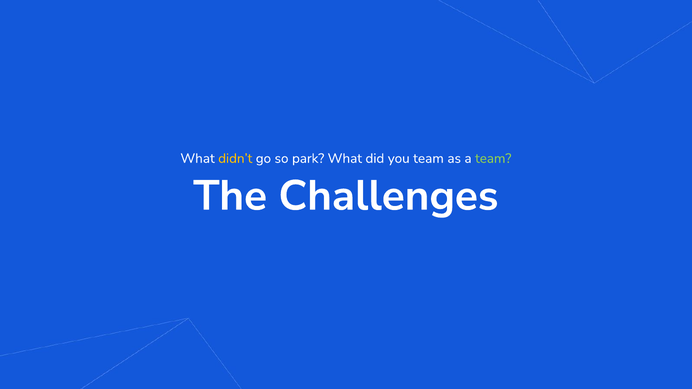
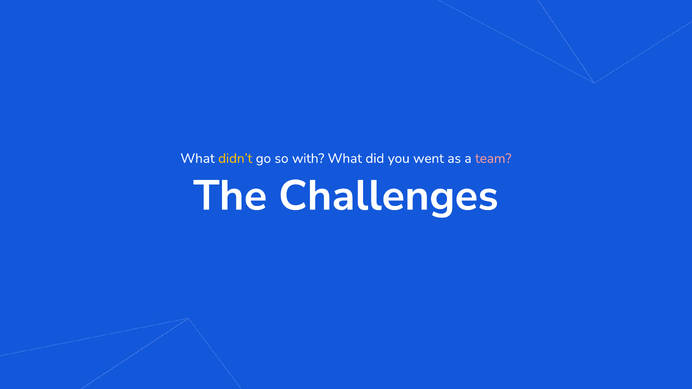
park: park -> with (308, 158)
you team: team -> went (429, 158)
team colour: light green -> pink (493, 158)
